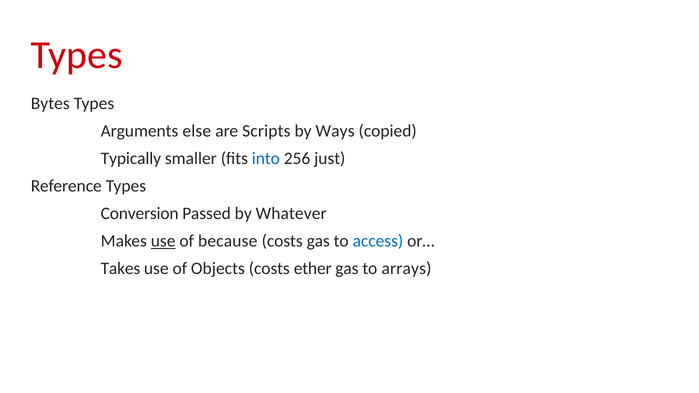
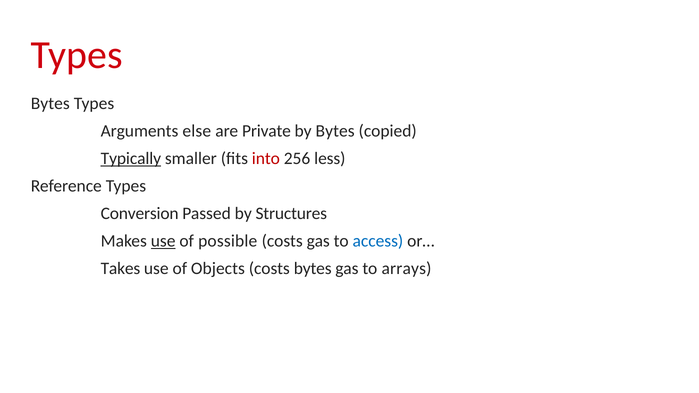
Scripts: Scripts -> Private (266, 131)
by Ways: Ways -> Bytes (335, 131)
Typically underline: none -> present (131, 159)
into colour: blue -> red (266, 159)
just: just -> less (330, 159)
Whatever: Whatever -> Structures (291, 214)
because: because -> possible (228, 241)
costs ether: ether -> bytes (313, 269)
